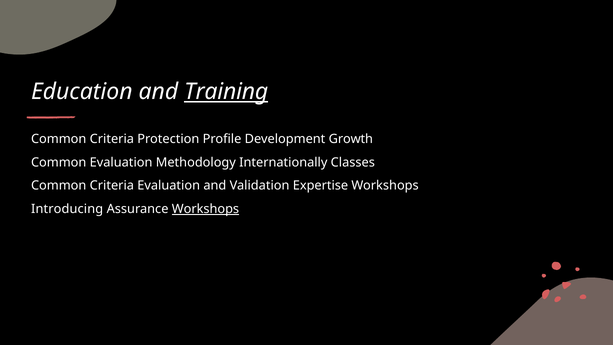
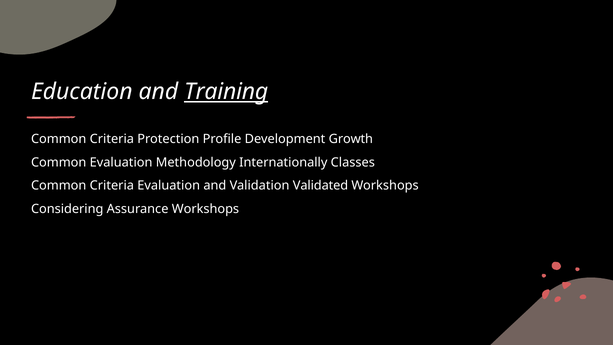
Expertise: Expertise -> Validated (321, 186)
Introducing: Introducing -> Considering (67, 209)
Workshops underline: present -> none (205, 209)
